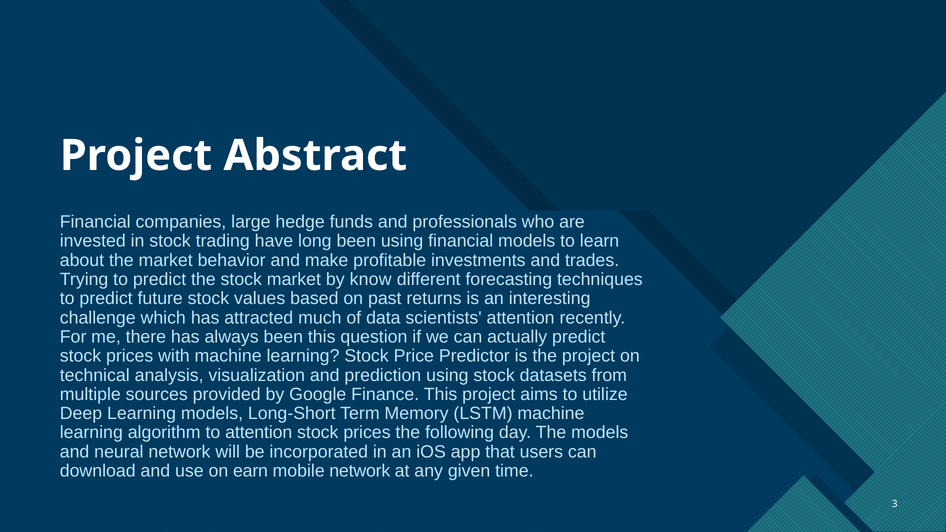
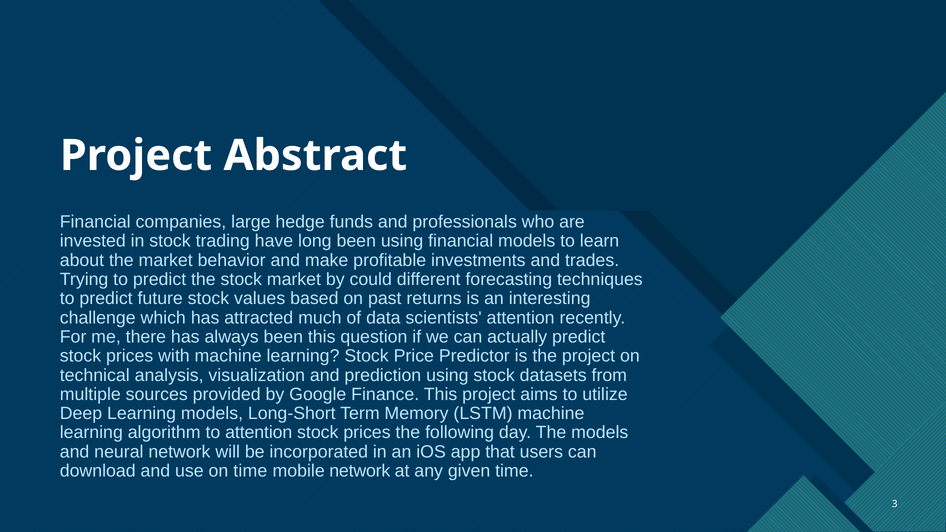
know: know -> could (371, 279)
on earn: earn -> time (250, 471)
